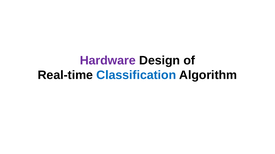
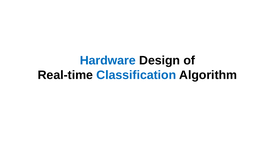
Hardware colour: purple -> blue (108, 61)
